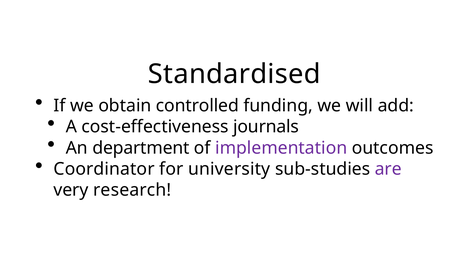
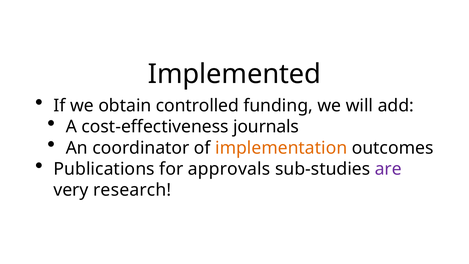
Standardised: Standardised -> Implemented (235, 74)
department: department -> coordinator (141, 148)
implementation colour: purple -> orange (281, 148)
Coordinator: Coordinator -> Publications (104, 169)
university: university -> approvals (229, 169)
